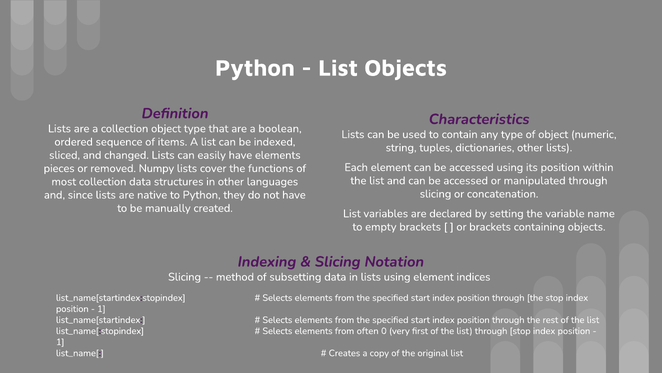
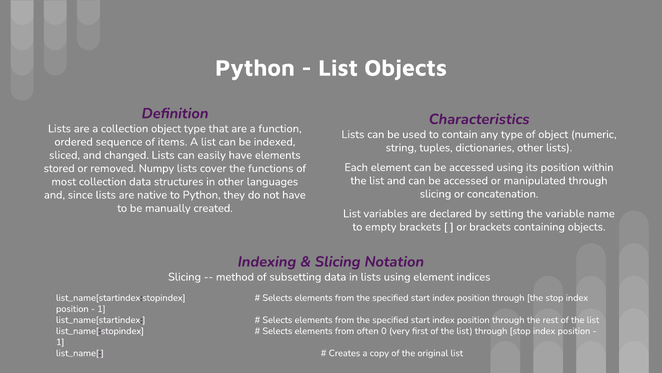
boolean: boolean -> function (280, 128)
pieces: pieces -> stored (59, 168)
